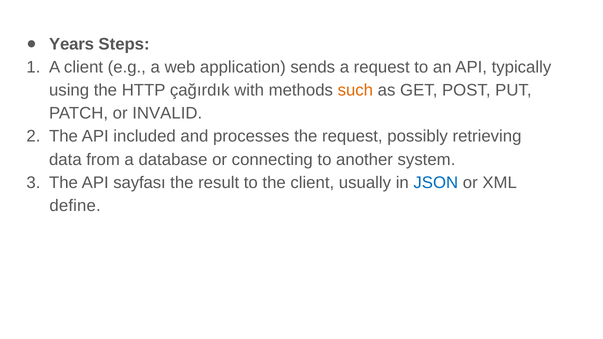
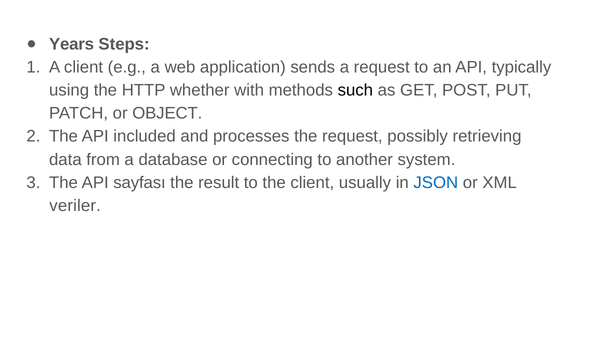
çağırdık: çağırdık -> whether (200, 90)
such colour: orange -> black (355, 90)
INVALID: INVALID -> OBJECT (167, 113)
define: define -> veriler (75, 206)
